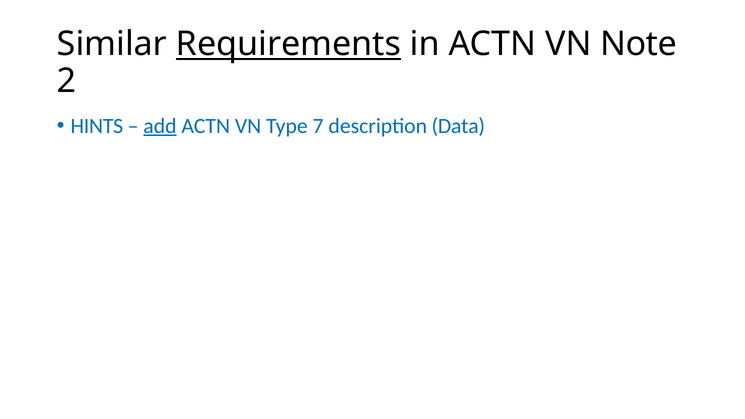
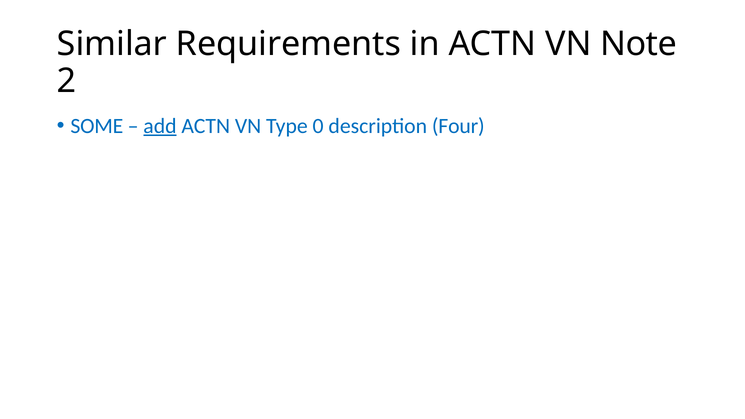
Requirements underline: present -> none (288, 44)
HINTS: HINTS -> SOME (97, 126)
7: 7 -> 0 (318, 126)
Data: Data -> Four (458, 126)
